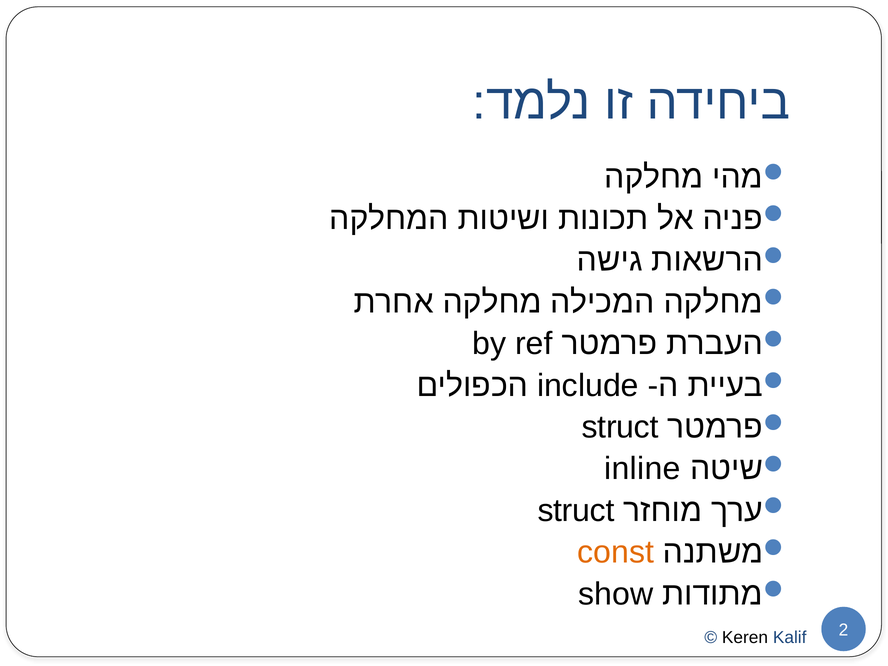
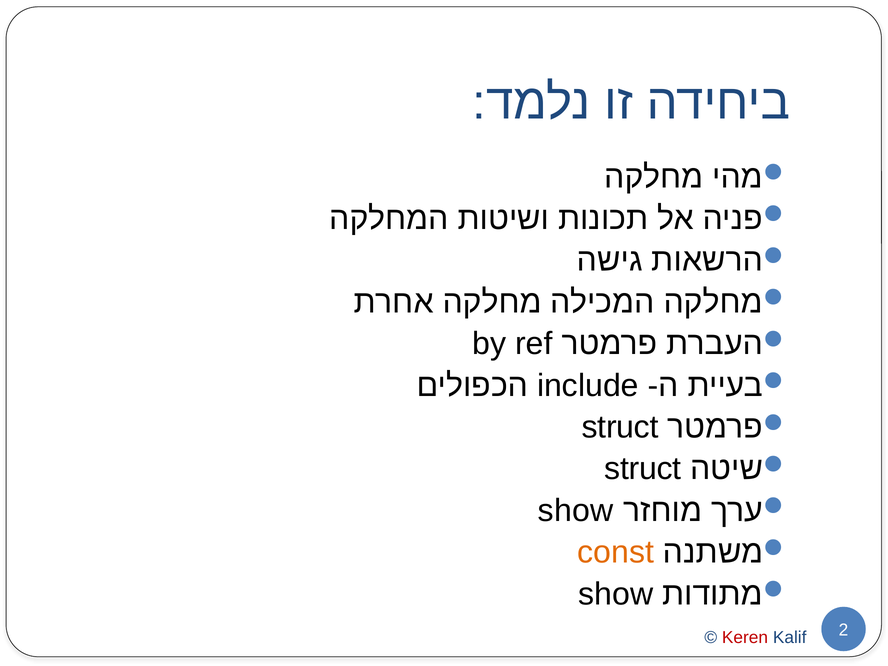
inline: inline -> struct (643, 469)
struct: struct -> show (576, 511)
Keren colour: black -> red (745, 638)
